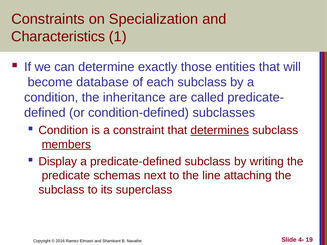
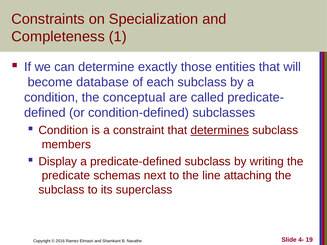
Characteristics: Characteristics -> Completeness (58, 37)
inheritance: inheritance -> conceptual (134, 98)
members underline: present -> none (66, 145)
